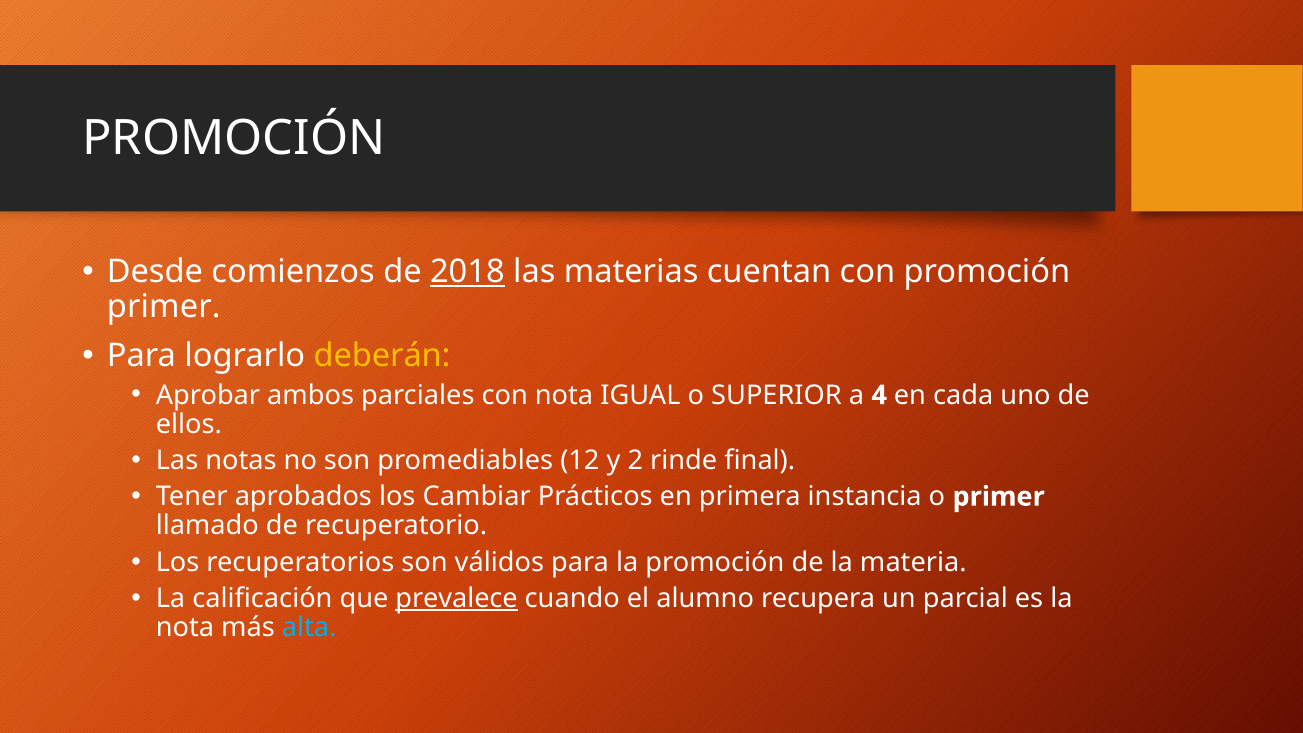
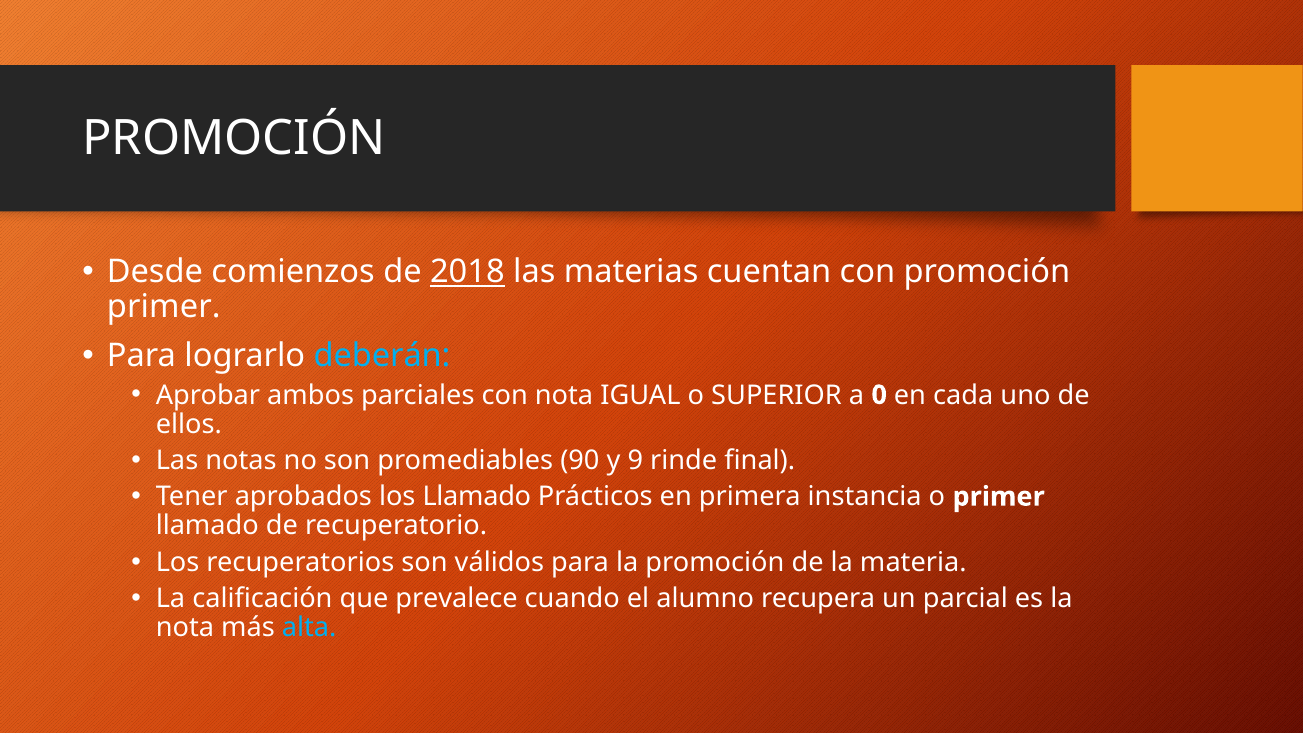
deberán colour: yellow -> light blue (382, 356)
4: 4 -> 0 (879, 395)
12: 12 -> 90 (580, 460)
2: 2 -> 9 (635, 460)
los Cambiar: Cambiar -> Llamado (477, 497)
prevalece underline: present -> none (457, 598)
